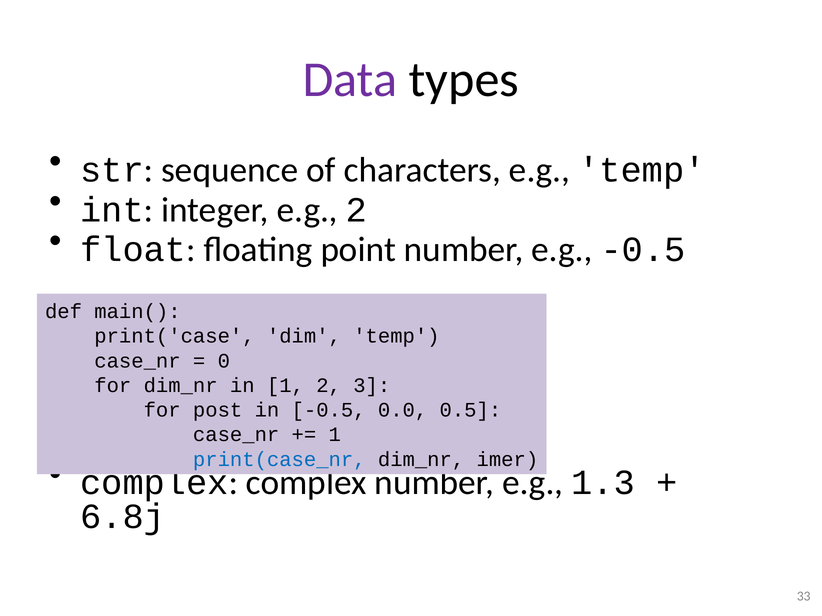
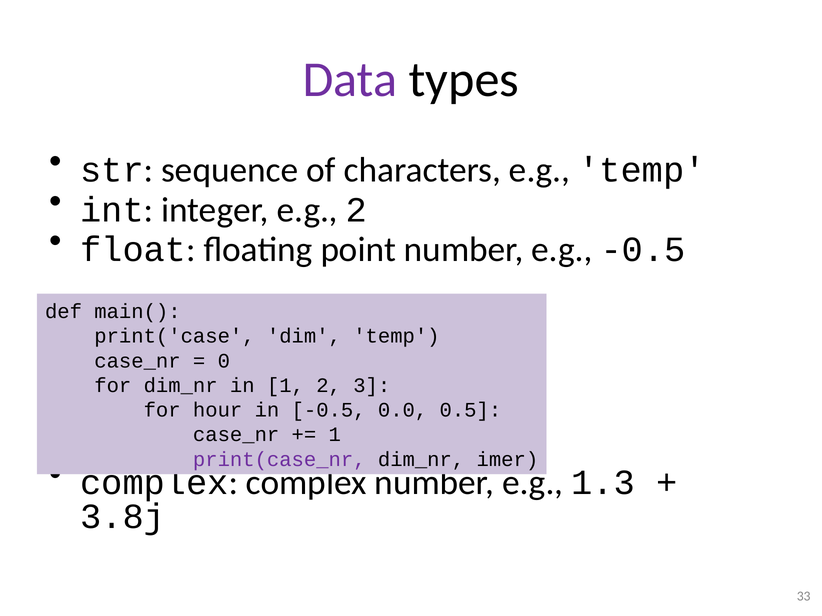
post: post -> hour (218, 410)
print(case_nr colour: blue -> purple (279, 460)
6.8j: 6.8j -> 3.8j (123, 517)
